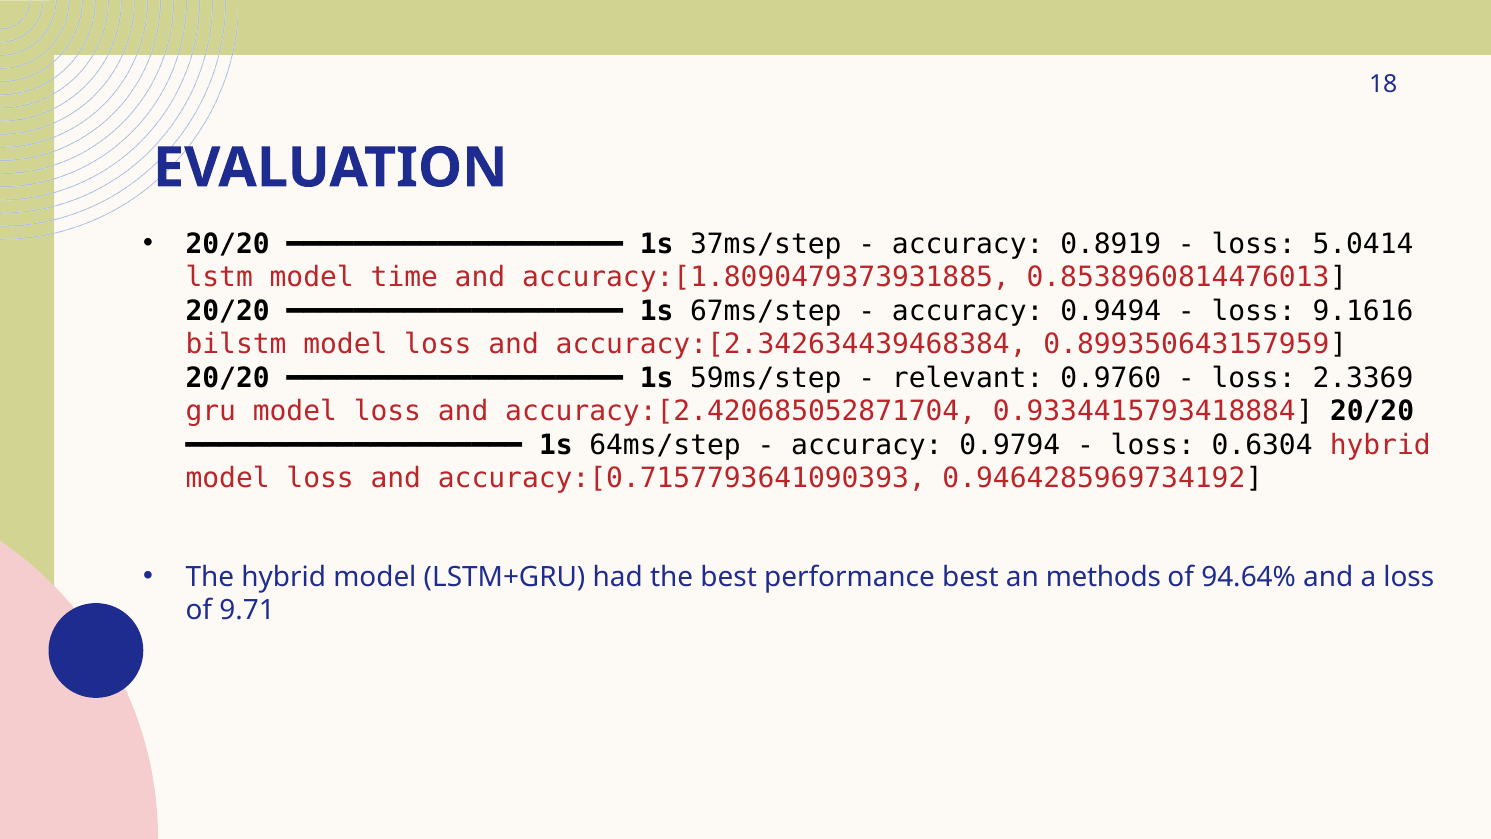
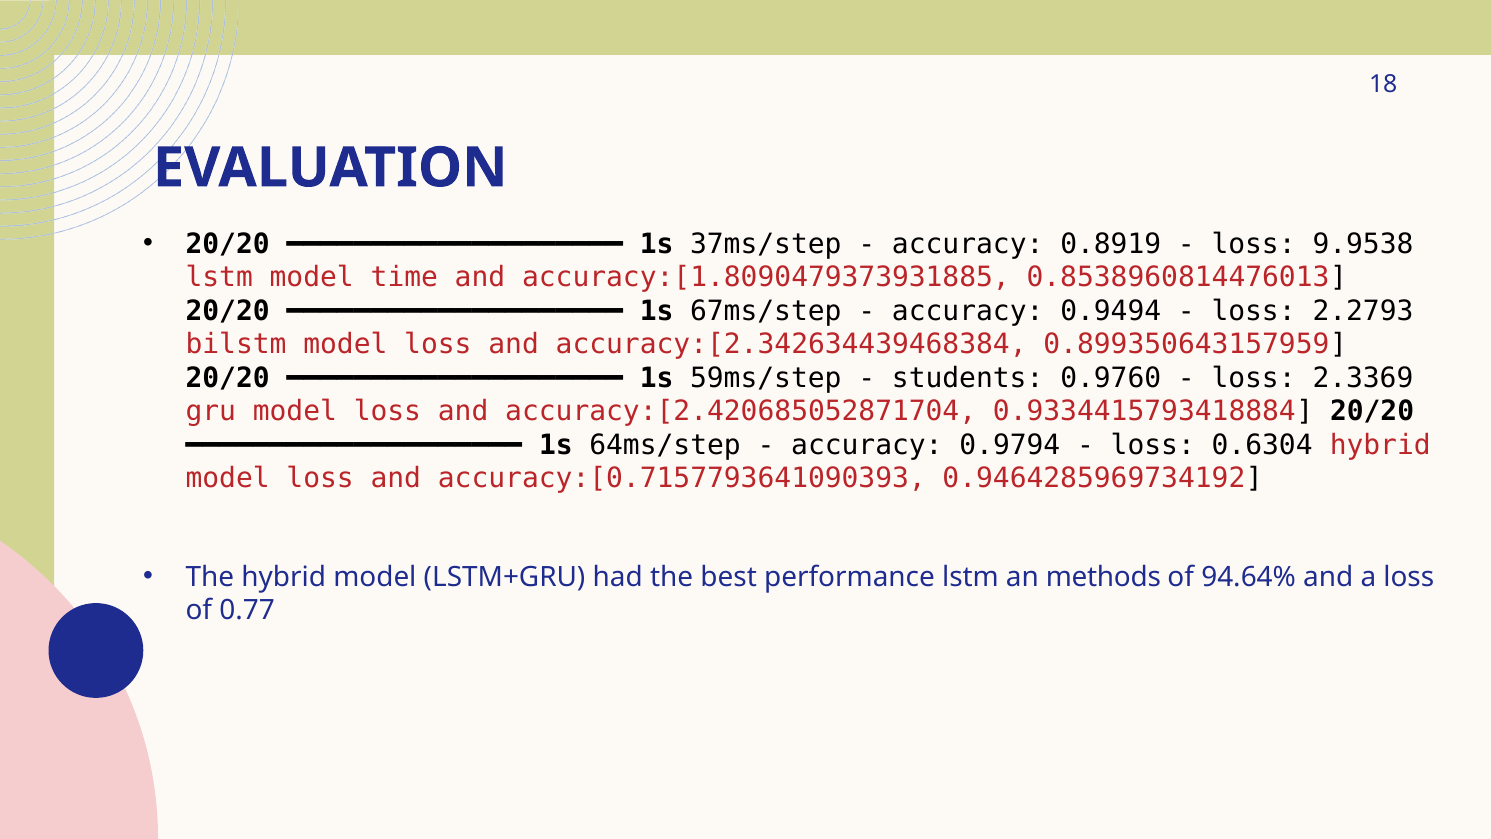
5.0414: 5.0414 -> 9.9538 (1363, 244)
9.1616: 9.1616 -> 2.2793 (1363, 311)
relevant: relevant -> students (968, 378)
performance best: best -> lstm (970, 577)
9.71: 9.71 -> 0.77 (247, 610)
